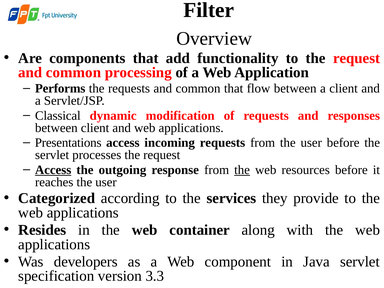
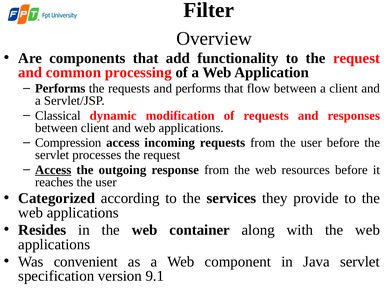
requests and common: common -> performs (198, 88)
Presentations: Presentations -> Compression (68, 143)
the underline: present -> none (242, 170)
developers: developers -> convenient (86, 262)
3.3: 3.3 -> 9.1 (155, 276)
